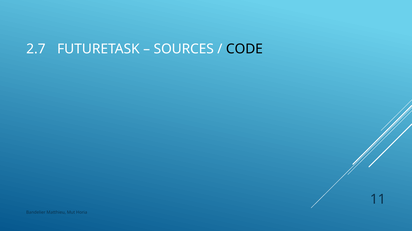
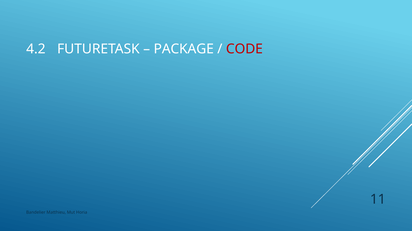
2.7: 2.7 -> 4.2 (36, 49)
SOURCES: SOURCES -> PACKAGE (184, 49)
CODE colour: black -> red (244, 49)
